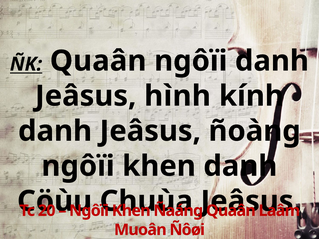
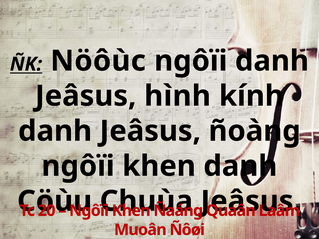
ÑK Quaân: Quaân -> Nöôùc (98, 61)
